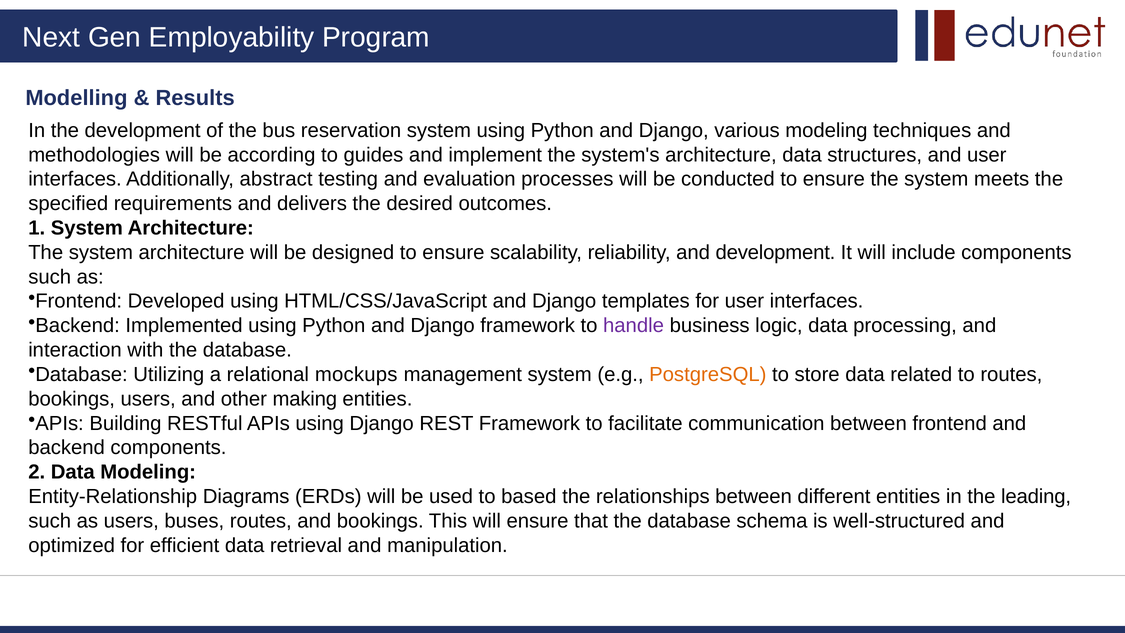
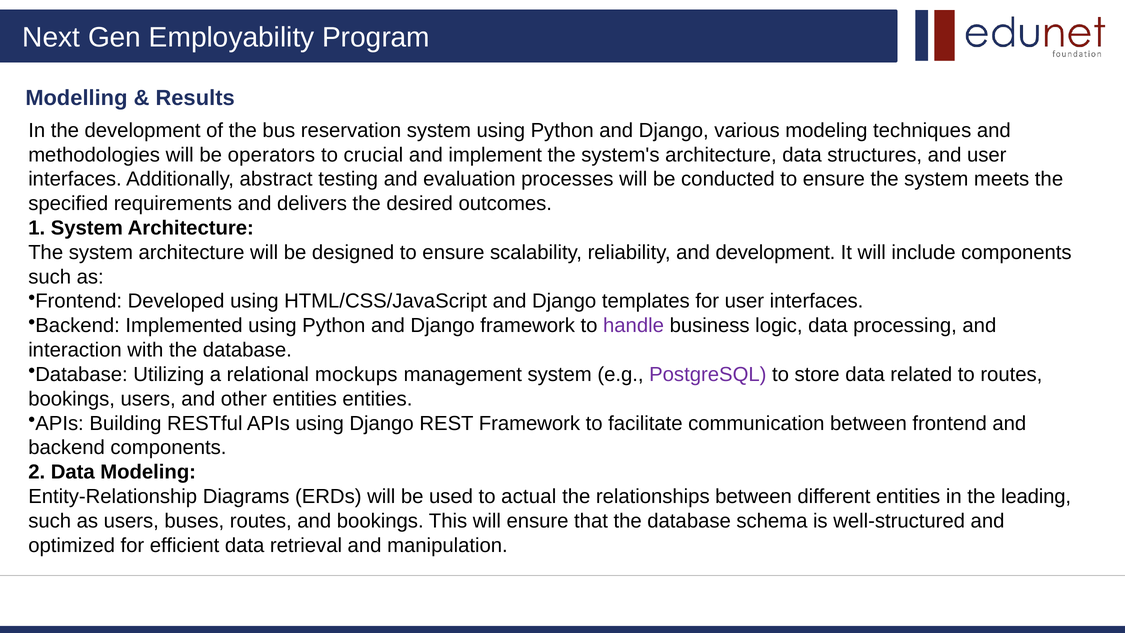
according: according -> operators (271, 155)
guides: guides -> crucial (373, 155)
PostgreSQL colour: orange -> purple (708, 374)
other making: making -> entities (305, 399)
based: based -> actual (529, 496)
